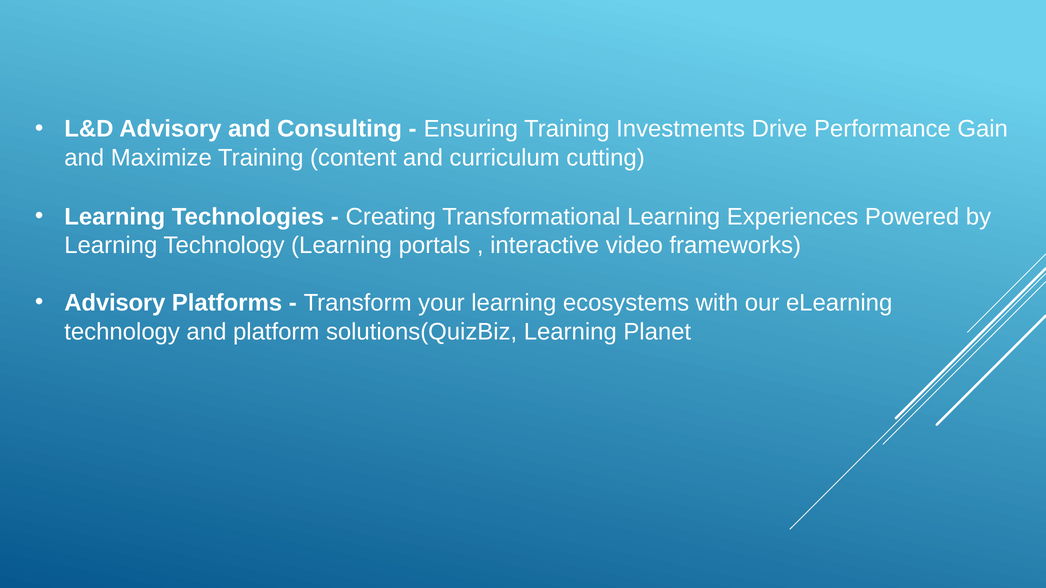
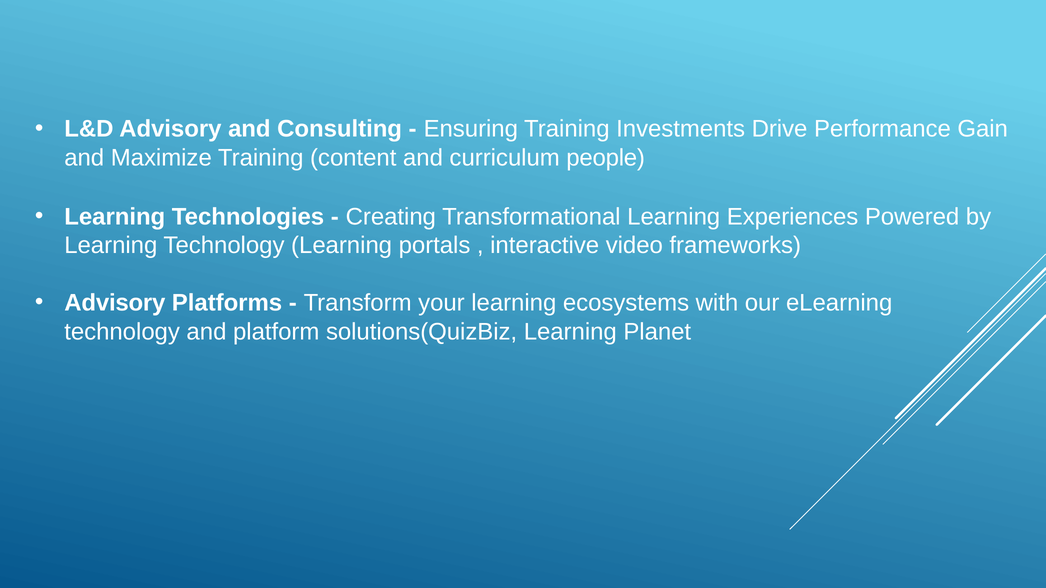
cutting: cutting -> people (606, 158)
